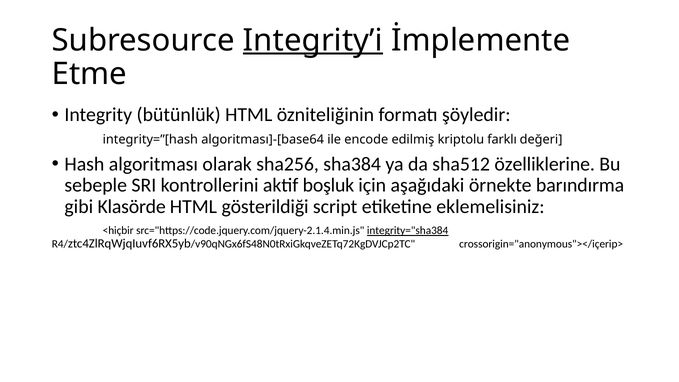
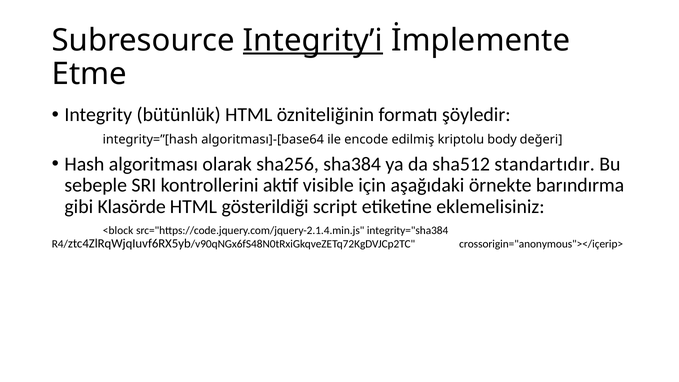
farklı: farklı -> body (502, 139)
özelliklerine: özelliklerine -> standartıdır (545, 164)
boşluk: boşluk -> visible (328, 185)
<hiçbir: <hiçbir -> <block (118, 231)
integrity="sha384 underline: present -> none (408, 231)
